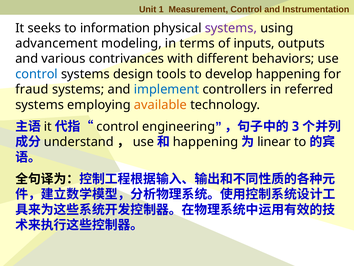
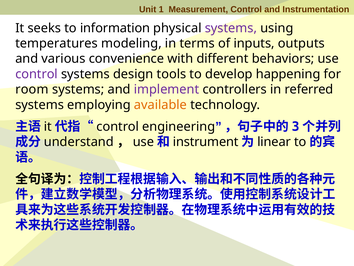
advancement: advancement -> temperatures (57, 43)
contrivances: contrivances -> convenience (126, 59)
control colour: blue -> purple (37, 74)
fraud: fraud -> room (32, 89)
implement colour: blue -> purple (167, 89)
happening: happening -> instrument (206, 142)
